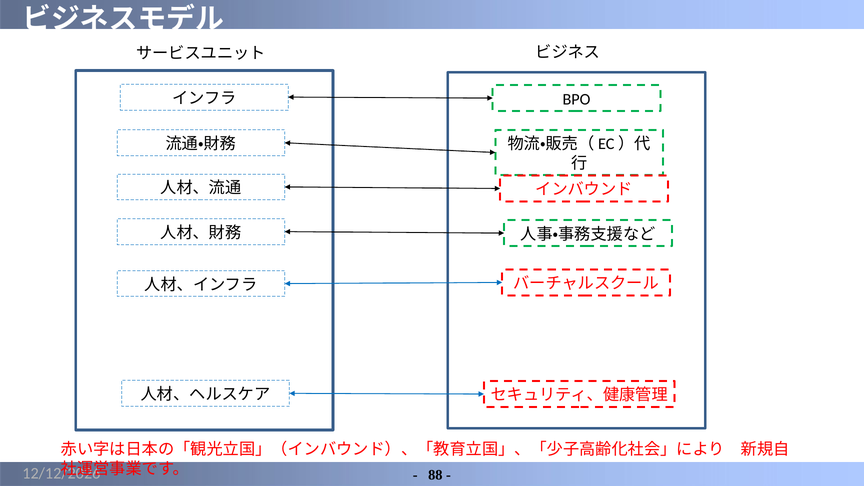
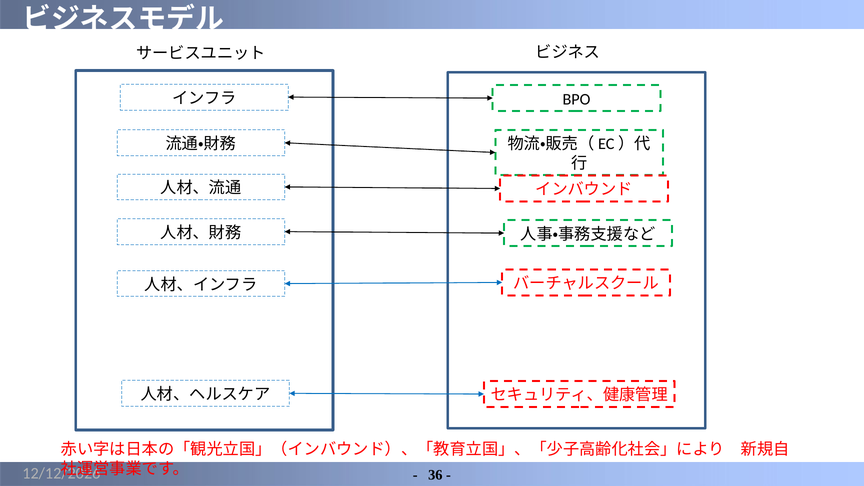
88: 88 -> 36 (435, 475)
